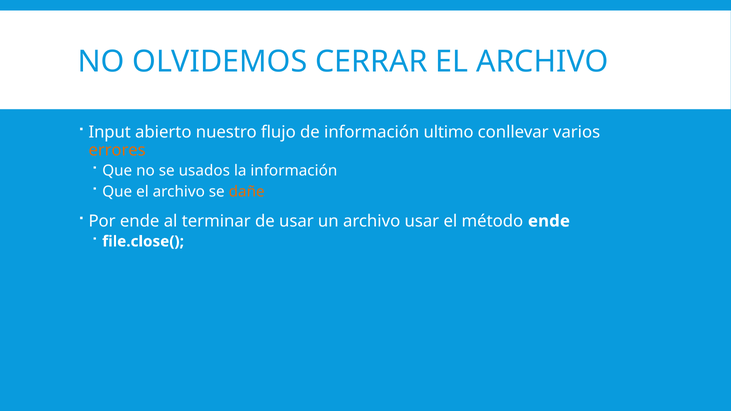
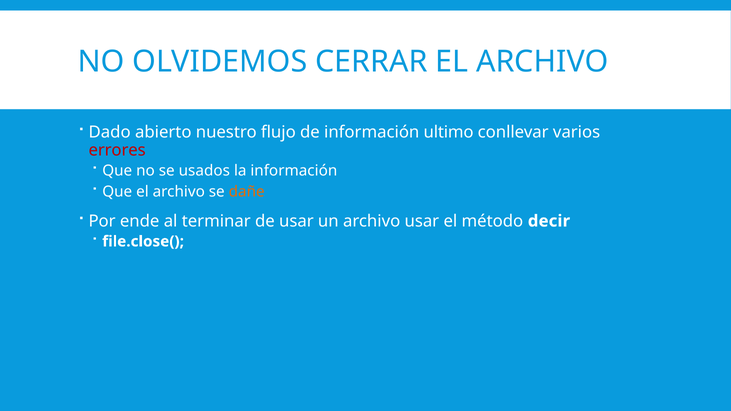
Input: Input -> Dado (110, 132)
errores colour: orange -> red (117, 150)
método ende: ende -> decir (549, 221)
